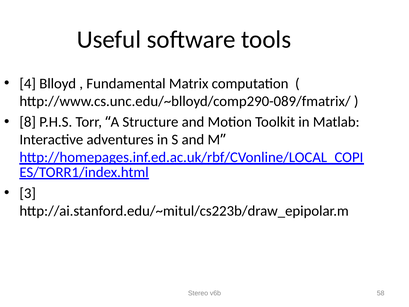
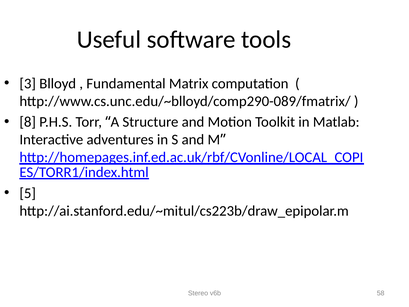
4: 4 -> 3 (28, 84)
3: 3 -> 5 (28, 193)
